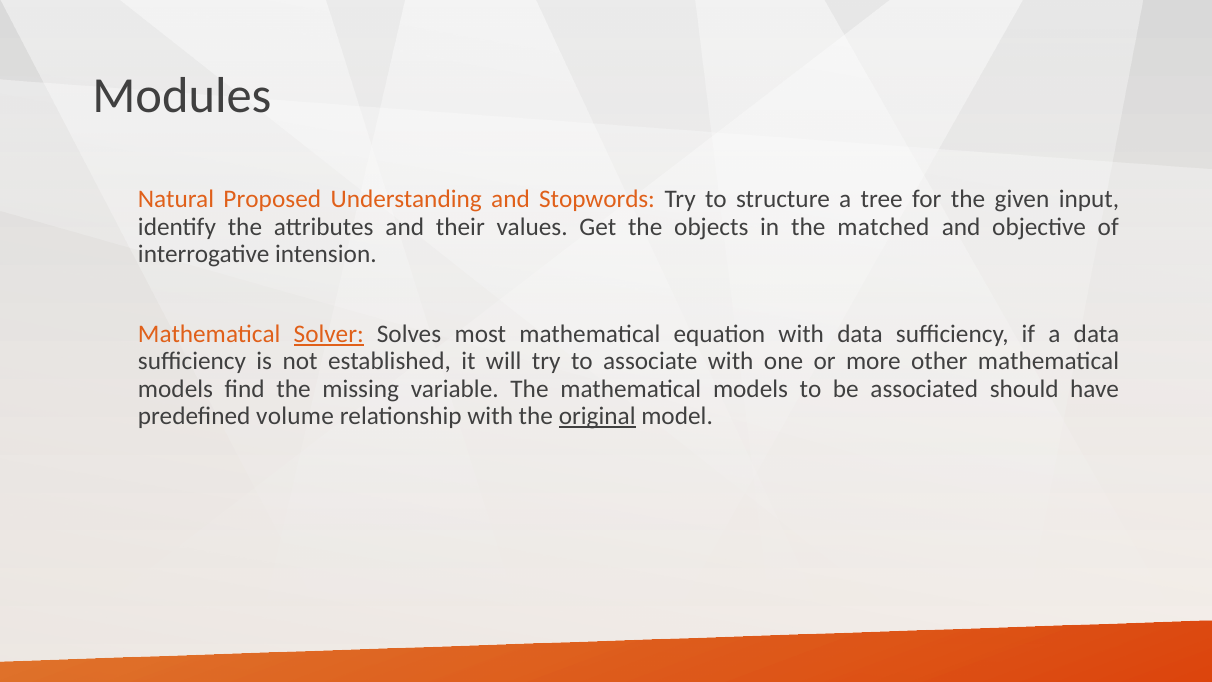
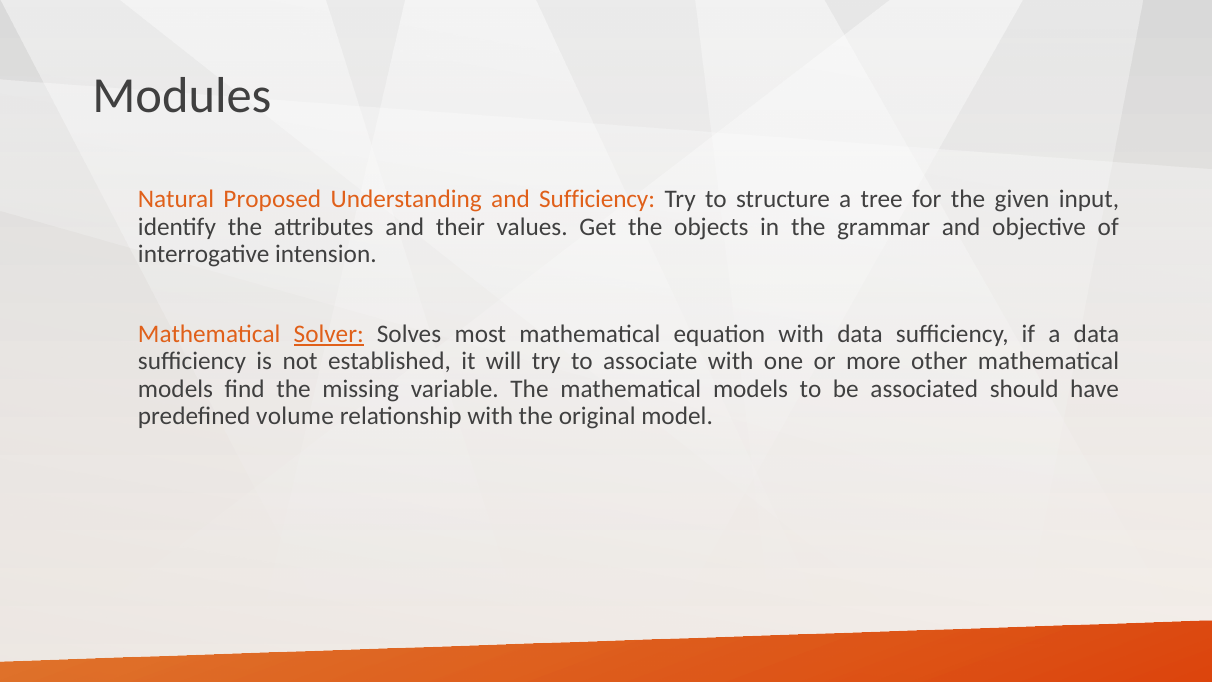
and Stopwords: Stopwords -> Sufficiency (597, 200)
matched: matched -> grammar (884, 227)
original underline: present -> none (597, 416)
